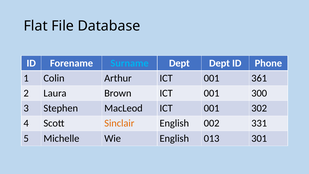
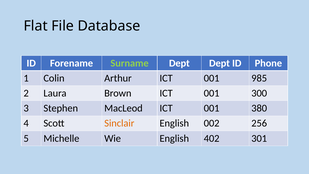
Surname colour: light blue -> light green (130, 63)
361: 361 -> 985 (259, 78)
302: 302 -> 380 (259, 108)
331: 331 -> 256 (259, 123)
013: 013 -> 402 (212, 138)
